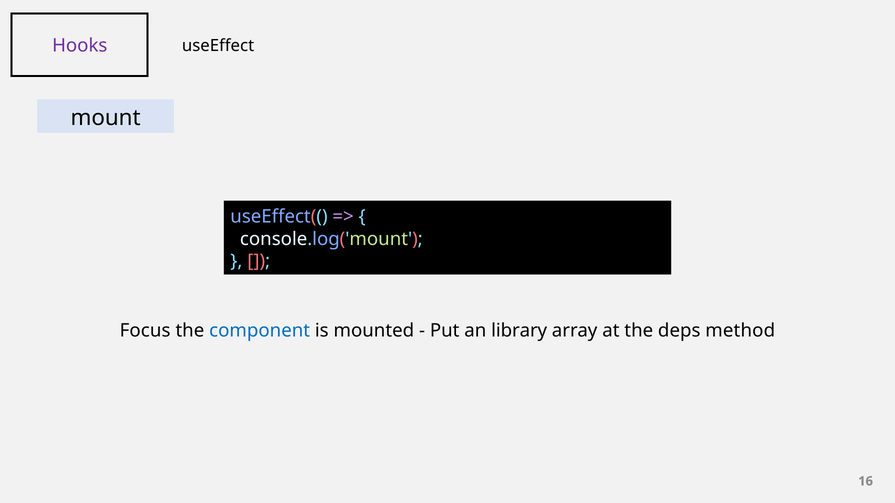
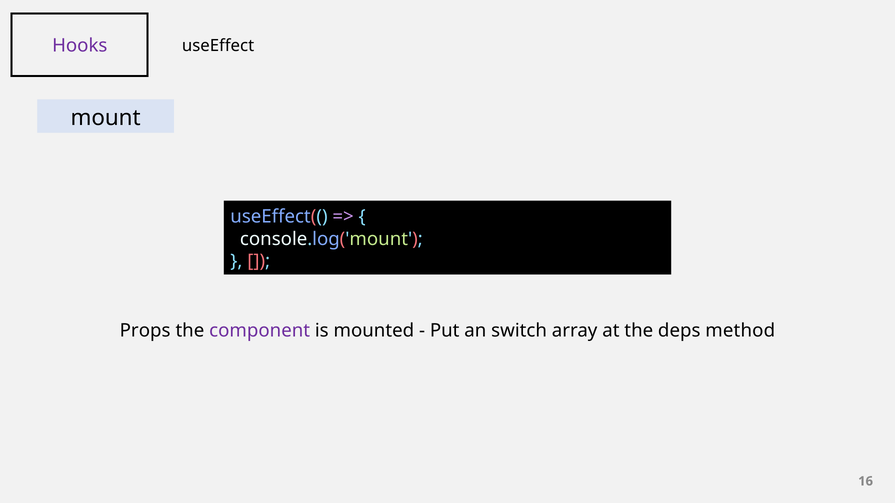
Focus: Focus -> Props (145, 331)
component colour: blue -> purple (260, 331)
library: library -> switch (519, 331)
